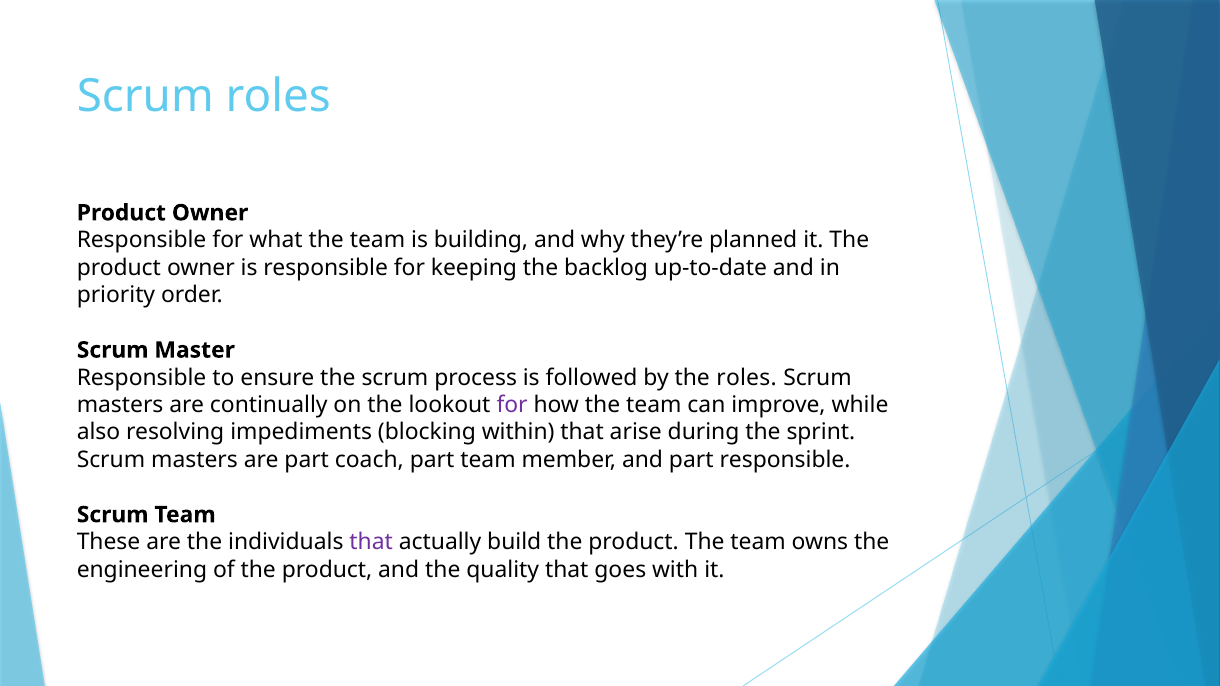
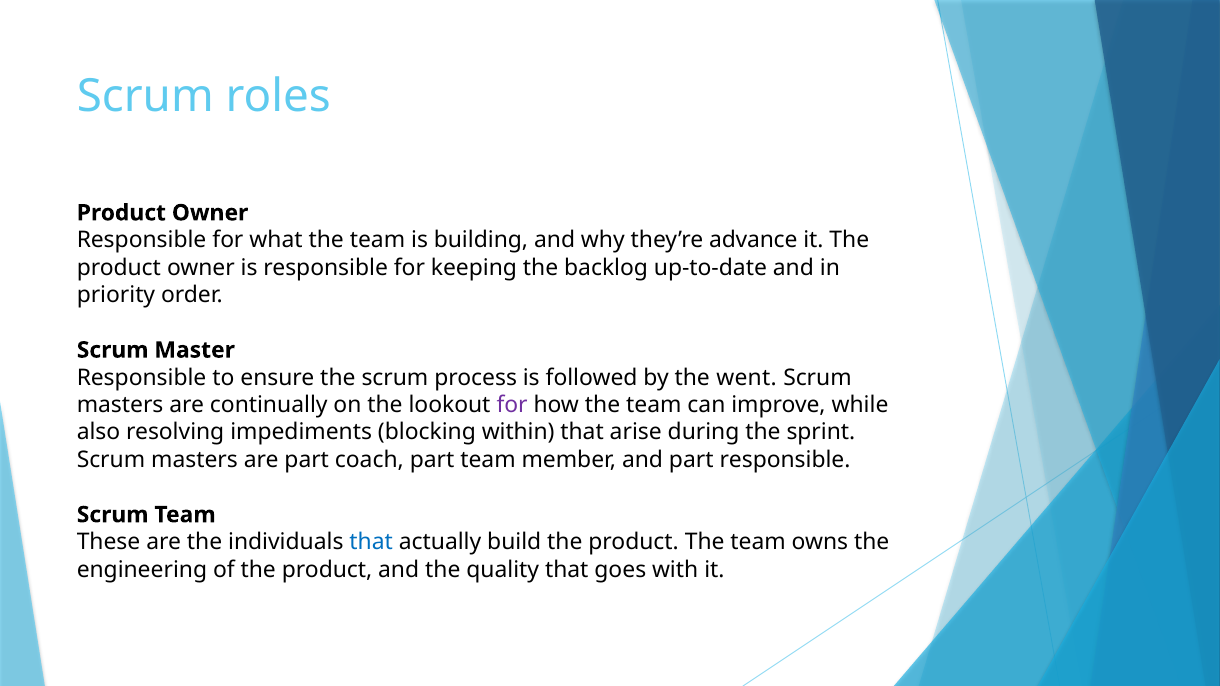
planned: planned -> advance (753, 240)
the roles: roles -> went (746, 378)
that colour: purple -> blue (371, 542)
